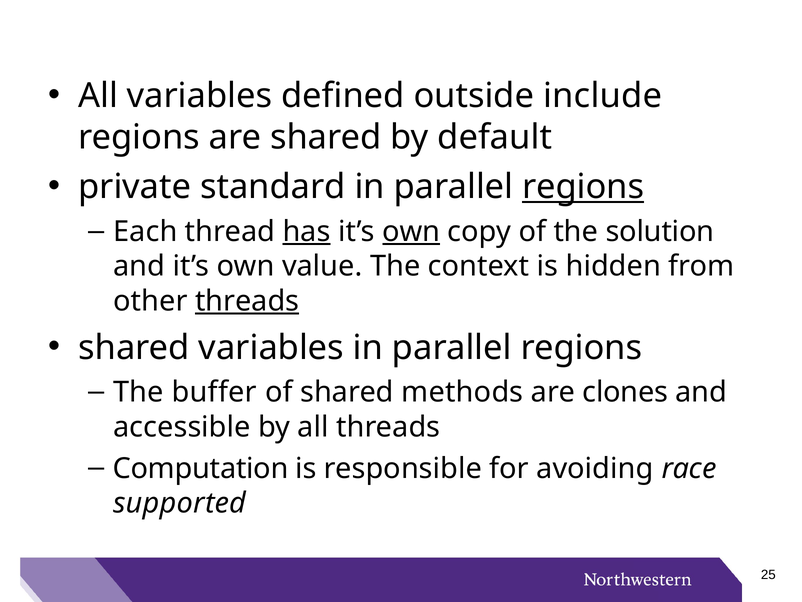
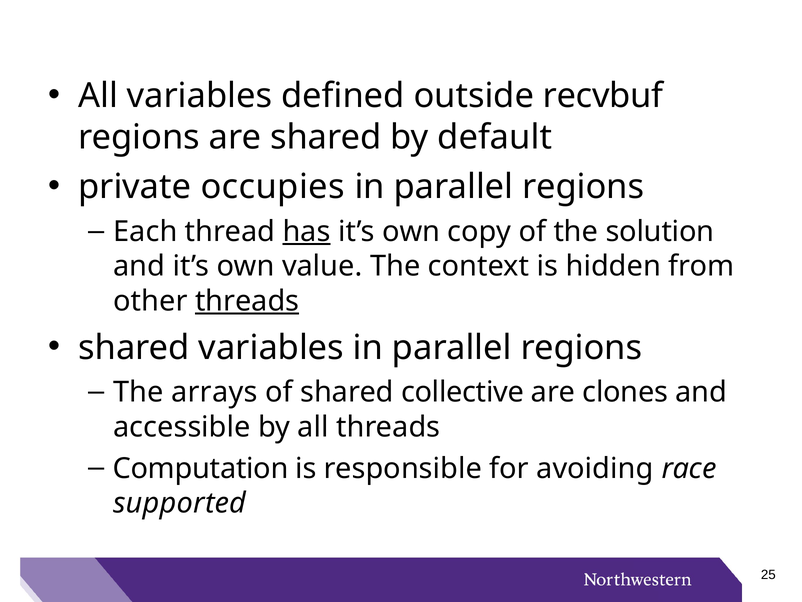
include: include -> recvbuf (603, 96)
standard: standard -> occupies (273, 187)
regions underline: present -> none (583, 187)
own underline: present -> none (411, 231)
buffer: buffer -> arrays (214, 392)
methods: methods -> collective (463, 392)
